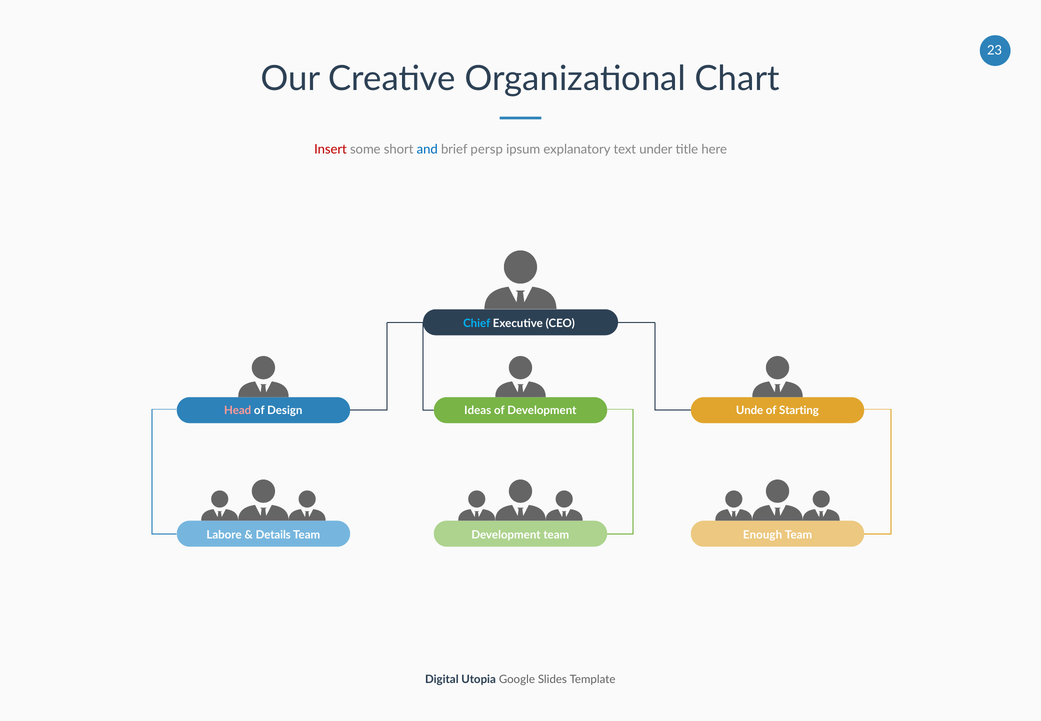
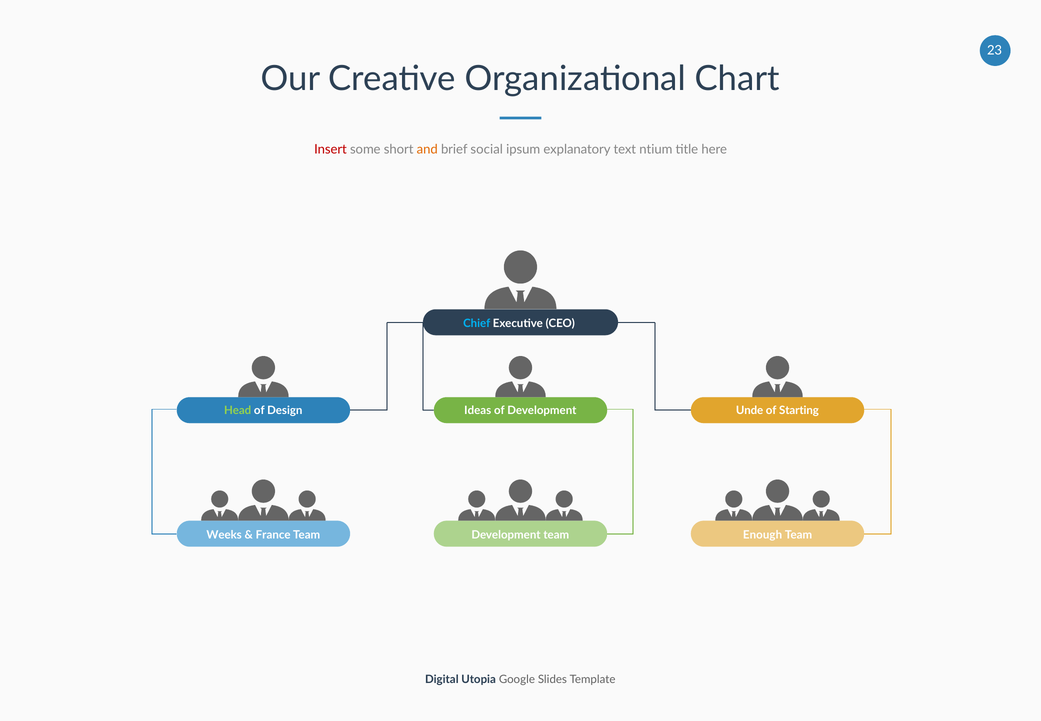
and colour: blue -> orange (427, 149)
persp: persp -> social (487, 149)
under: under -> ntium (656, 149)
Head colour: pink -> light green (238, 410)
Labore: Labore -> Weeks (224, 535)
Details: Details -> France (273, 535)
